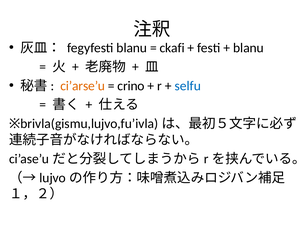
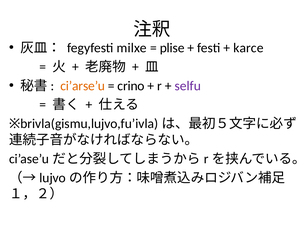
fegyfesti blanu: blanu -> milxe (132, 48)
ckafi: ckafi -> plise (172, 48)
blanu: blanu -> karce (248, 48)
selfu colour: blue -> purple (188, 86)
